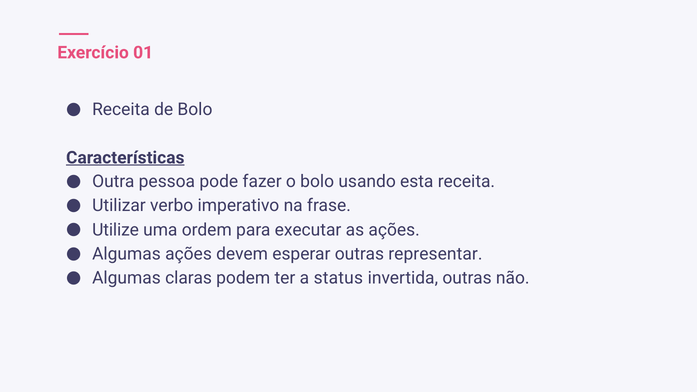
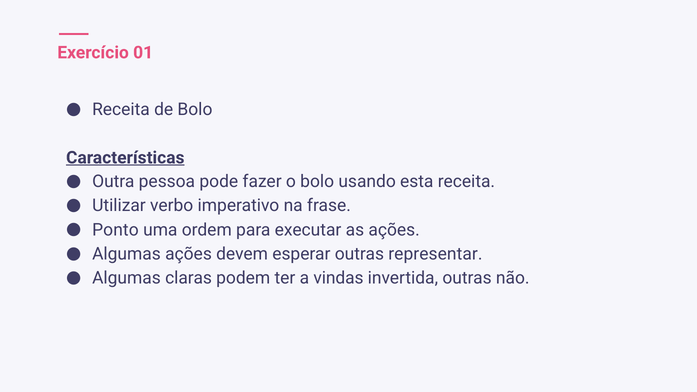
Utilize: Utilize -> Ponto (115, 230)
status: status -> vindas (338, 278)
